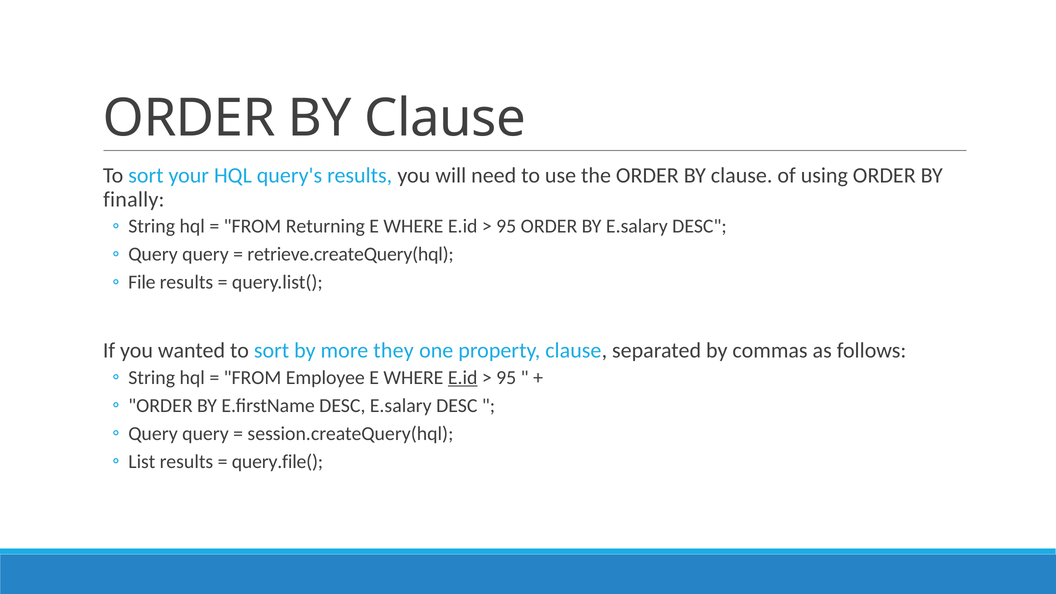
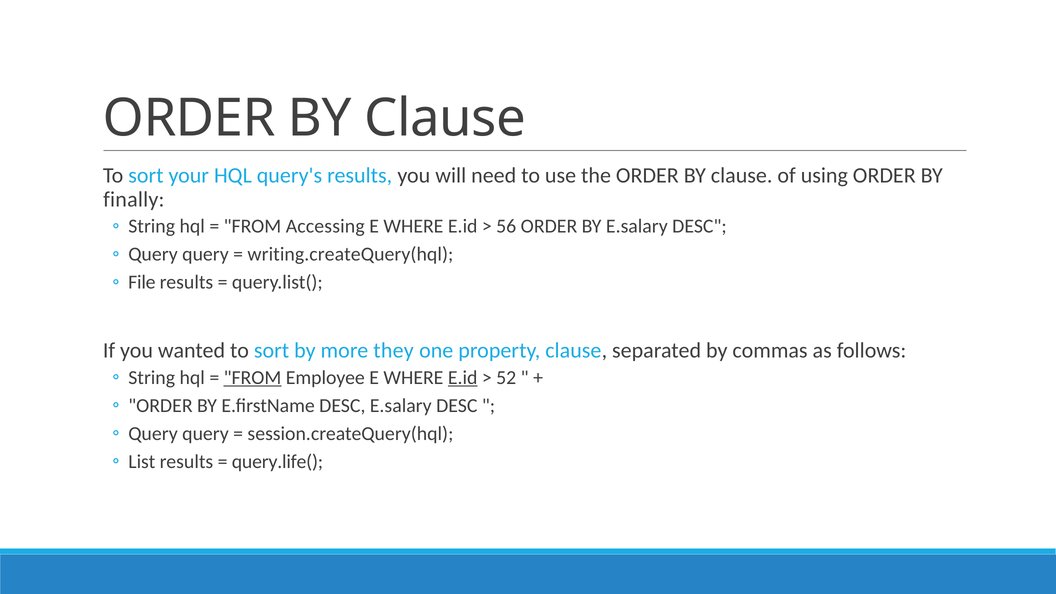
Returning: Returning -> Accessing (325, 226)
95: 95 -> 56 (506, 226)
retrieve.createQuery(hql: retrieve.createQuery(hql -> writing.createQuery(hql (350, 254)
FROM underline: none -> present (252, 378)
95: 95 -> 52 (506, 378)
query.file(: query.file( -> query.life( (277, 462)
